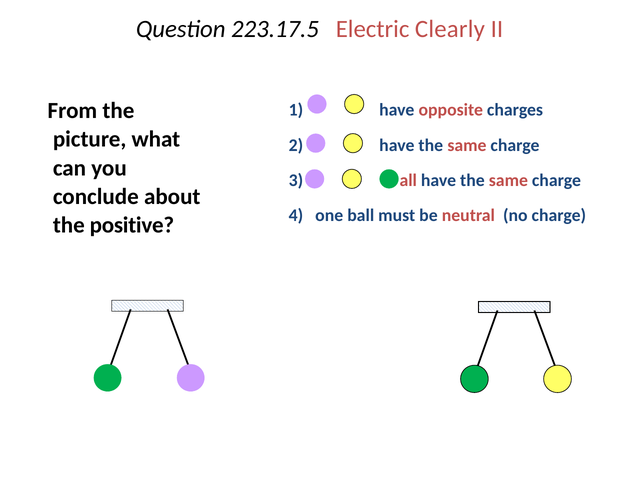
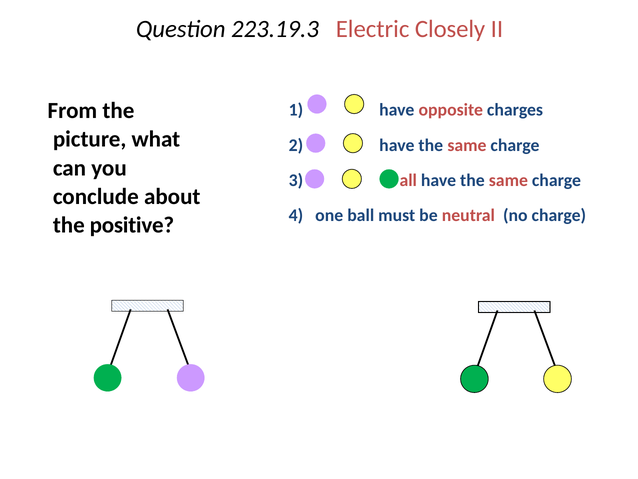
223.17.5: 223.17.5 -> 223.19.3 (275, 29)
Clearly: Clearly -> Closely (450, 29)
